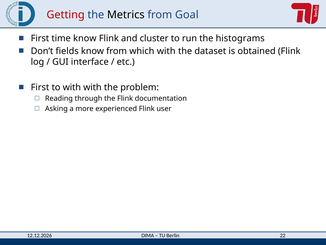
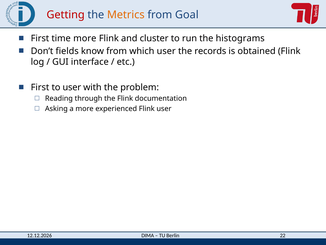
Metrics colour: black -> orange (126, 15)
time know: know -> more (85, 38)
which with: with -> user (166, 51)
dataset: dataset -> records (210, 51)
to with: with -> user (72, 87)
